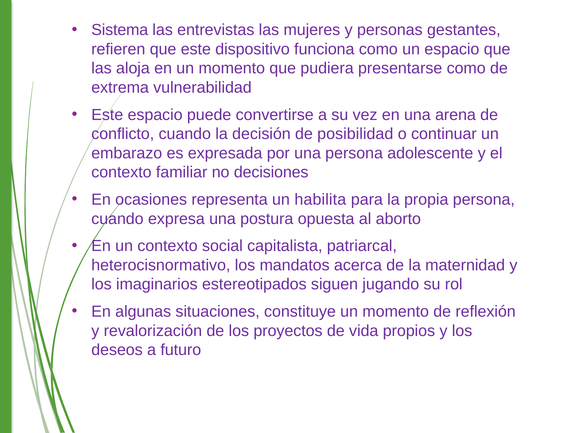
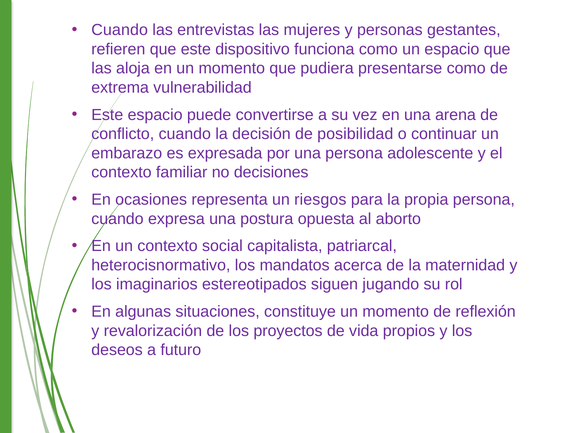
Sistema: Sistema -> Cuando (120, 30)
habilita: habilita -> riesgos (320, 199)
